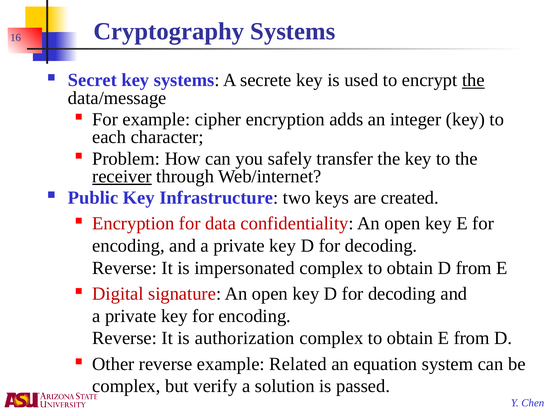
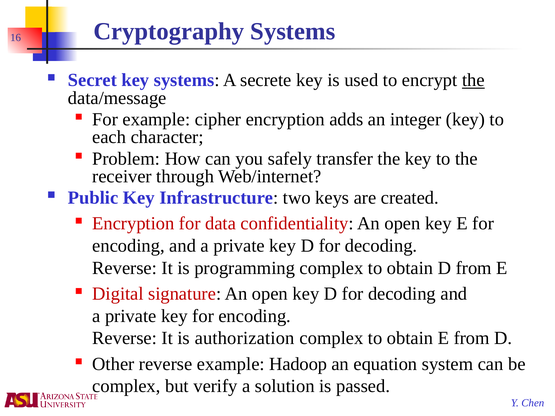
receiver underline: present -> none (122, 176)
impersonated: impersonated -> programming (245, 268)
Related: Related -> Hadoop (298, 364)
